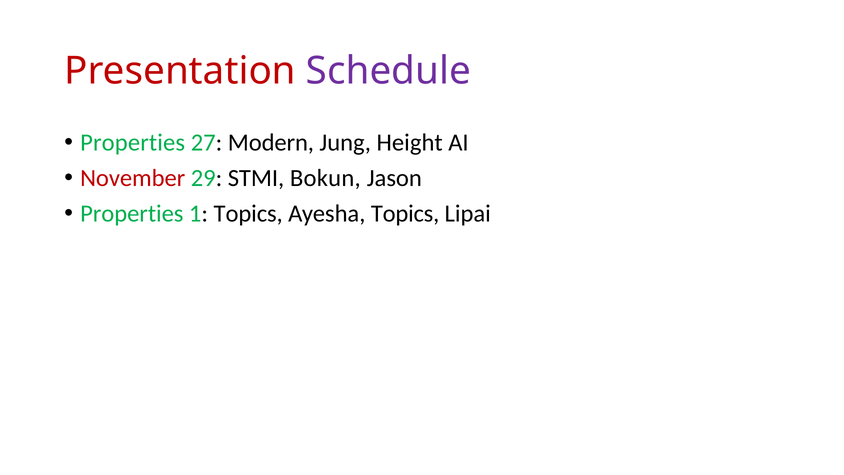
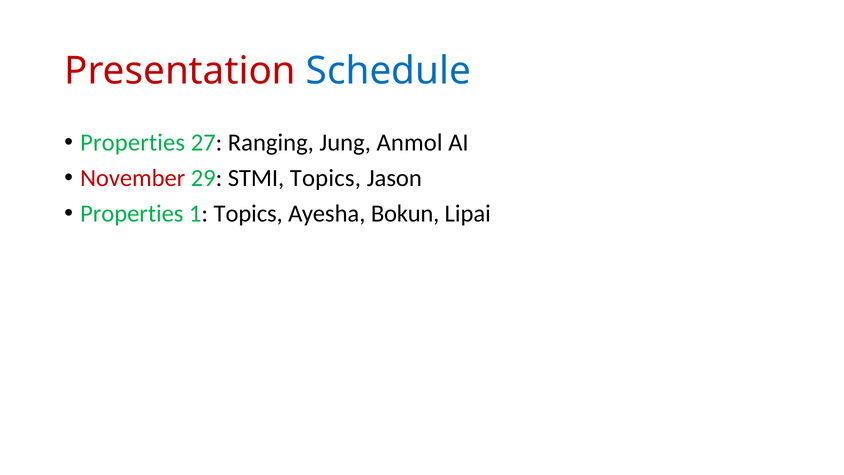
Schedule colour: purple -> blue (388, 71)
Modern: Modern -> Ranging (271, 143)
Height: Height -> Anmol (410, 143)
STMI Bokun: Bokun -> Topics (325, 178)
Ayesha Topics: Topics -> Bokun (405, 213)
